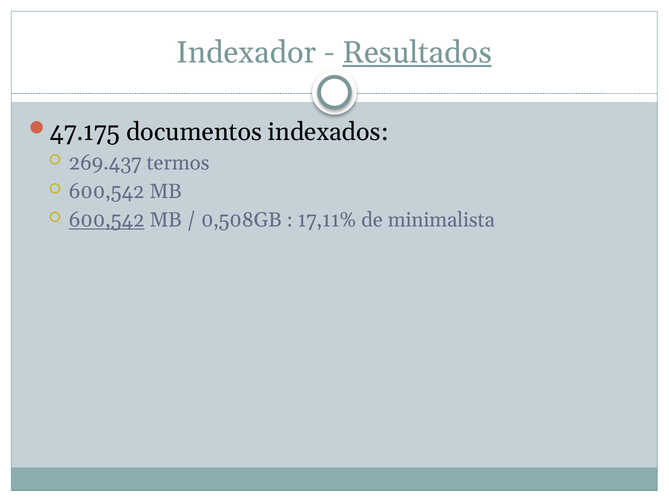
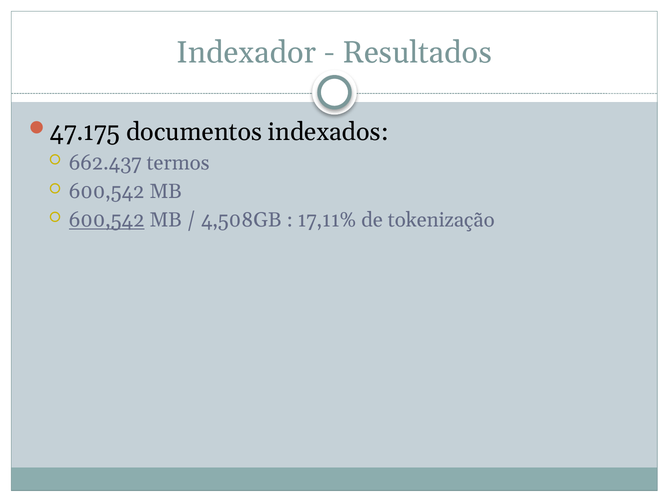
Resultados underline: present -> none (417, 53)
269.437: 269.437 -> 662.437 (105, 163)
0,508GB: 0,508GB -> 4,508GB (241, 220)
minimalista: minimalista -> tokenização (441, 220)
